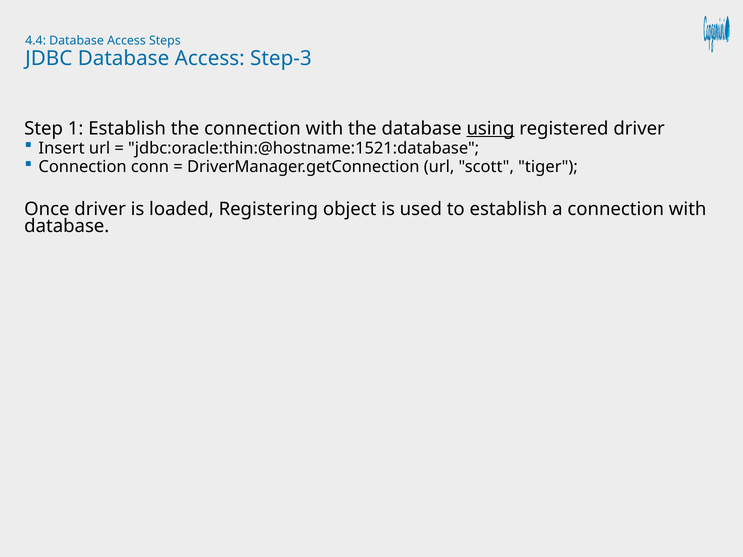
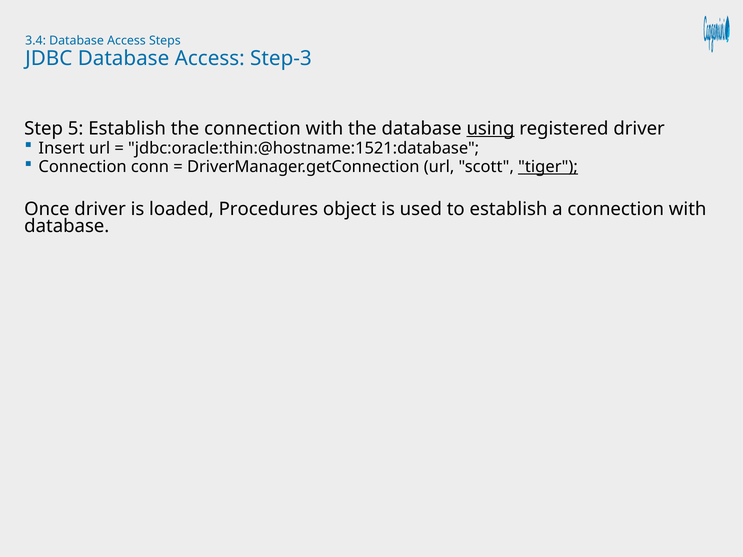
4.4: 4.4 -> 3.4 (36, 41)
1: 1 -> 5 (76, 129)
tiger underline: none -> present (548, 167)
Registering: Registering -> Procedures (268, 209)
